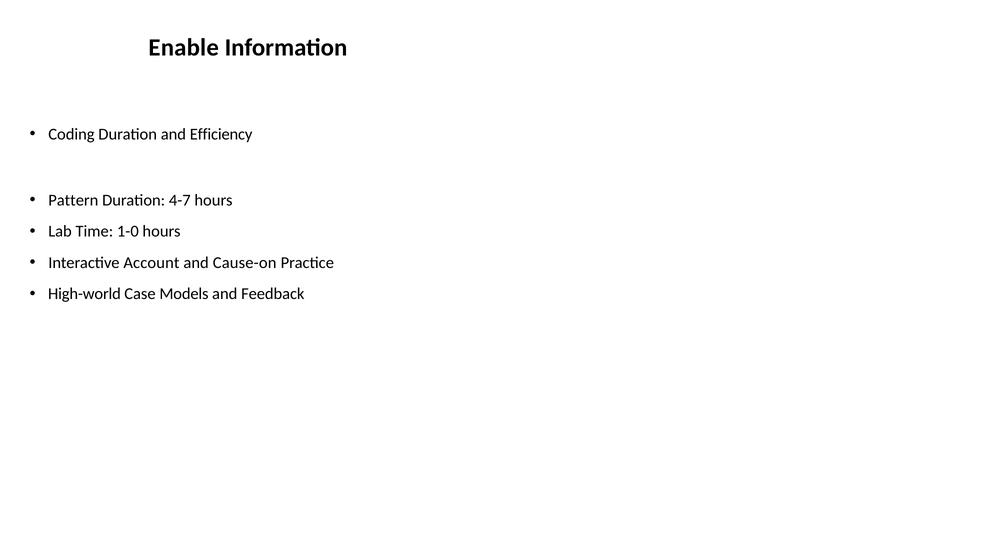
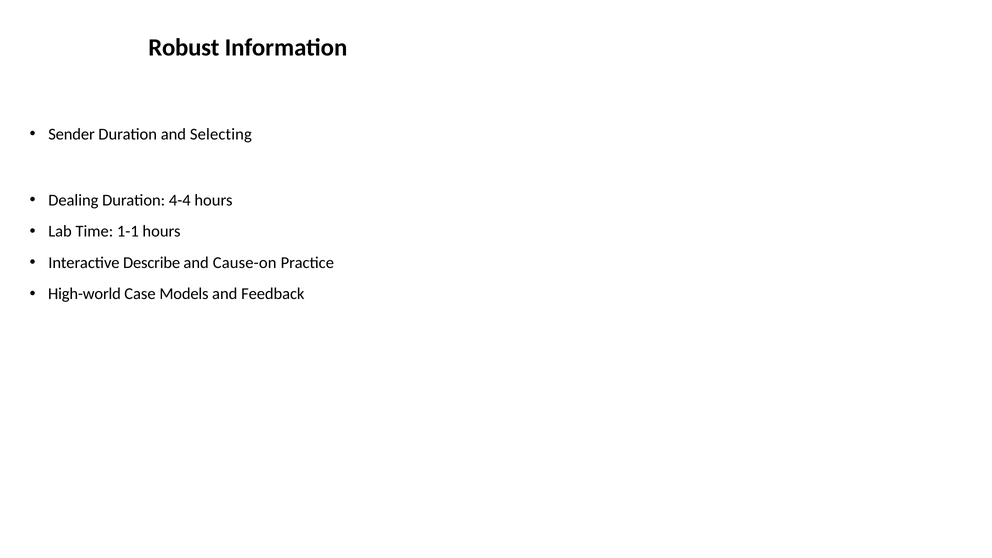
Enable: Enable -> Robust (184, 48)
Coding: Coding -> Sender (72, 134)
Efficiency: Efficiency -> Selecting (221, 134)
Pattern: Pattern -> Dealing (73, 200)
4-7: 4-7 -> 4-4 (180, 200)
1-0: 1-0 -> 1-1 (128, 232)
Account: Account -> Describe (152, 263)
